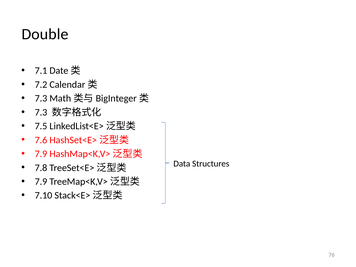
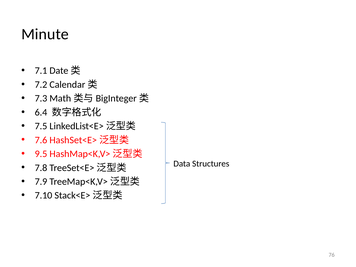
Double: Double -> Minute (45, 34)
7.3: 7.3 -> 6.4 (41, 112)
7.9: 7.9 -> 9.5 (41, 154)
